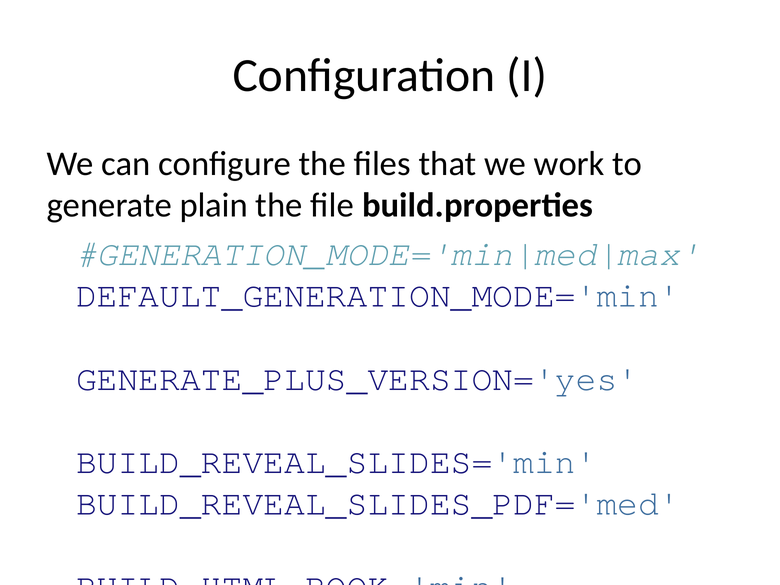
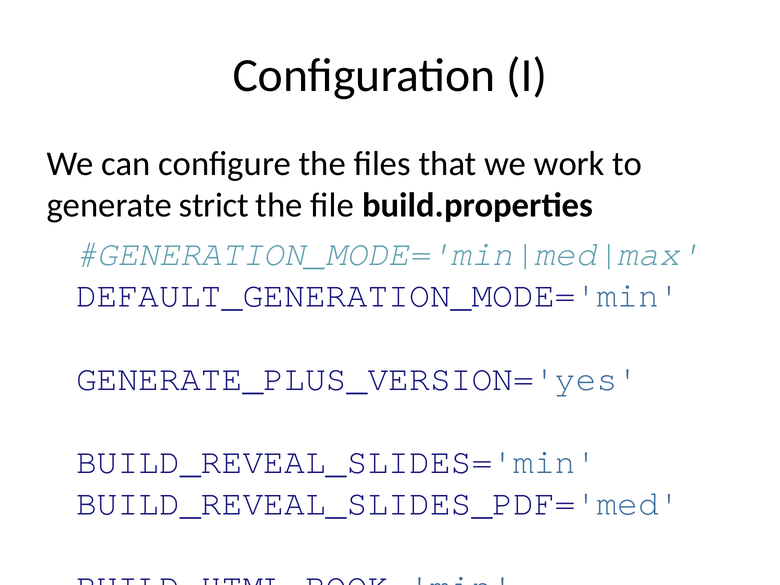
plain: plain -> strict (214, 205)
